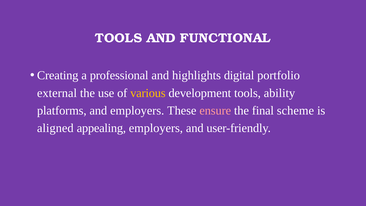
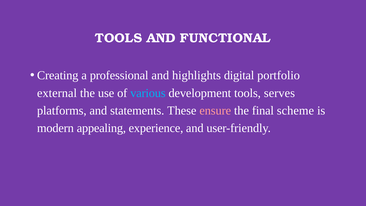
various colour: yellow -> light blue (148, 93)
ability: ability -> serves (279, 93)
and employers: employers -> statements (137, 111)
aligned: aligned -> modern (55, 128)
appealing employers: employers -> experience (156, 128)
